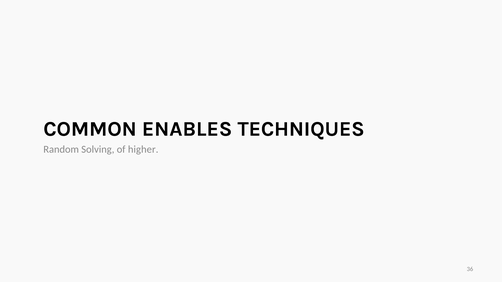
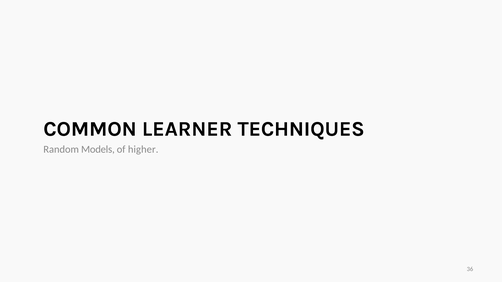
ENABLES: ENABLES -> LEARNER (187, 129)
Solving: Solving -> Models (98, 150)
